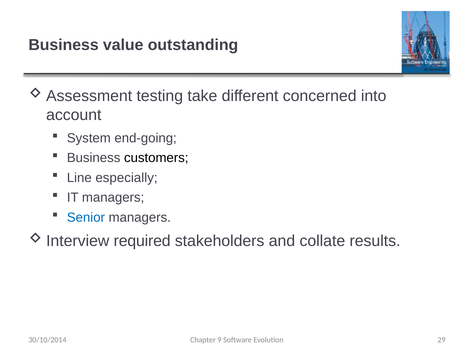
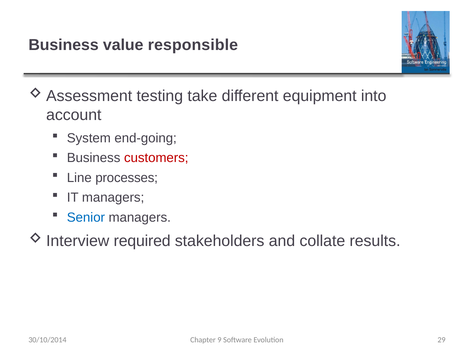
outstanding: outstanding -> responsible (193, 45)
concerned: concerned -> equipment (320, 96)
customers colour: black -> red (156, 158)
especially: especially -> processes (127, 177)
